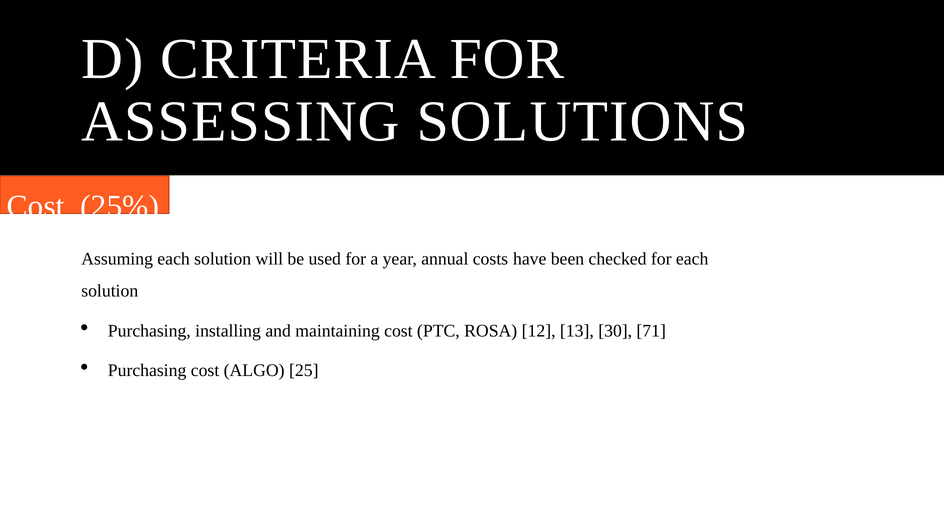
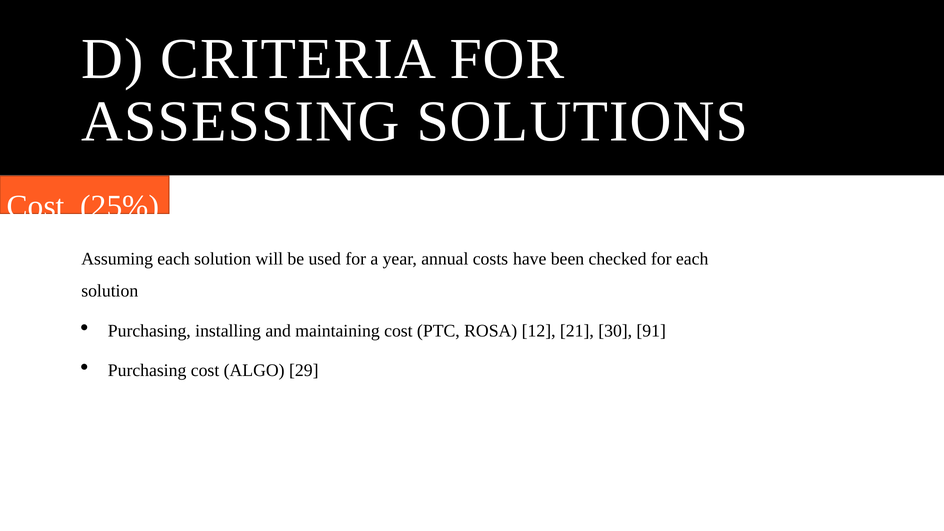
13: 13 -> 21 (577, 331)
71: 71 -> 91 (651, 331)
25: 25 -> 29 (304, 370)
